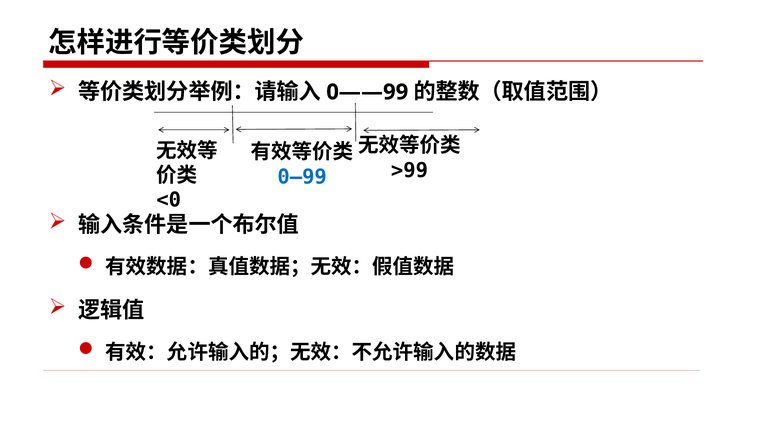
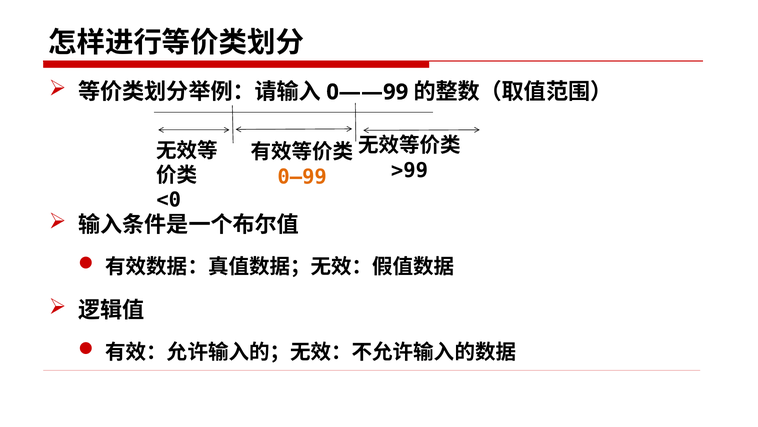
0—99 colour: blue -> orange (302, 176)
